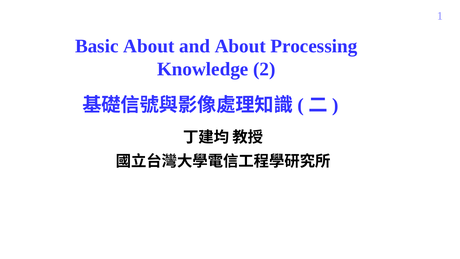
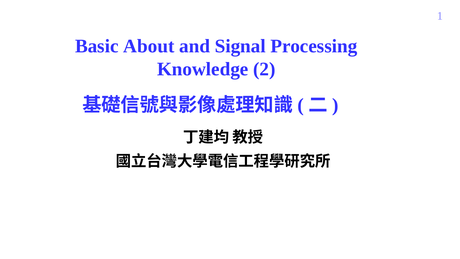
and About: About -> Signal (240, 46)
